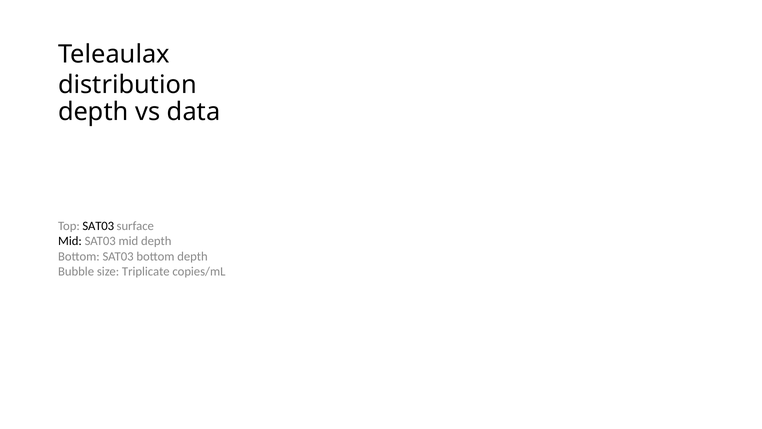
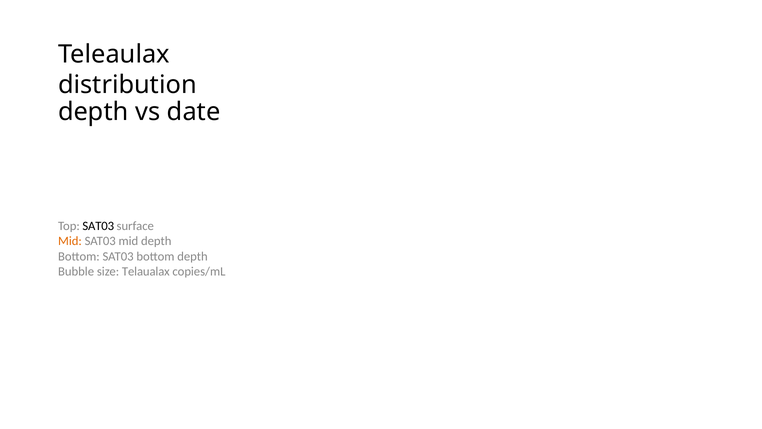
data: data -> date (194, 112)
Mid colour: black -> orange (70, 241)
Triplicate: Triplicate -> Telaualax (146, 271)
